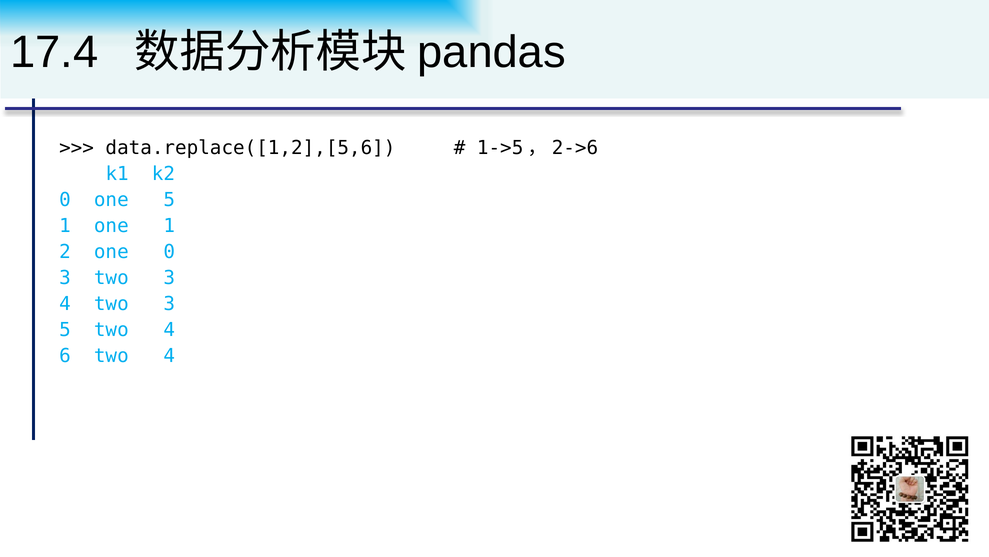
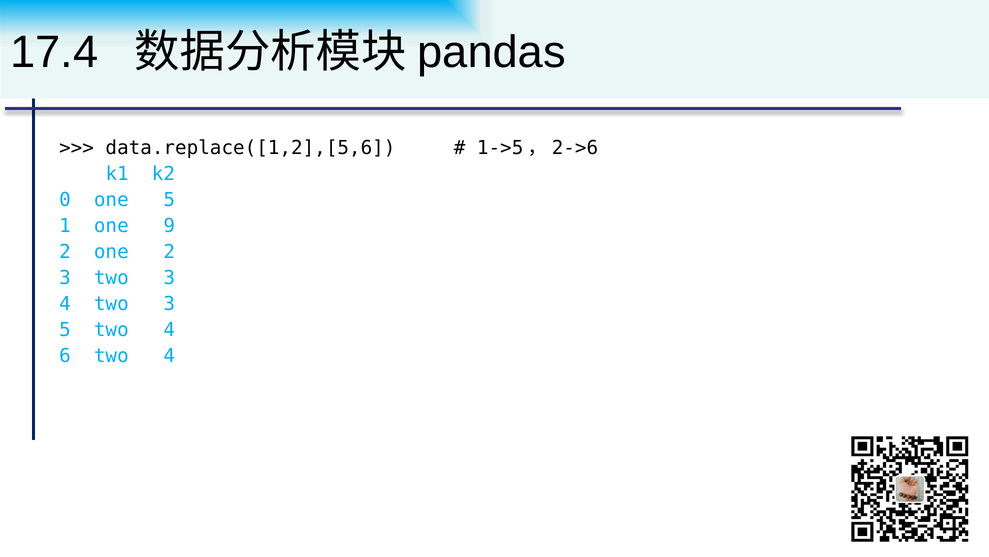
one 1: 1 -> 9 (169, 225)
one 0: 0 -> 2 (169, 251)
